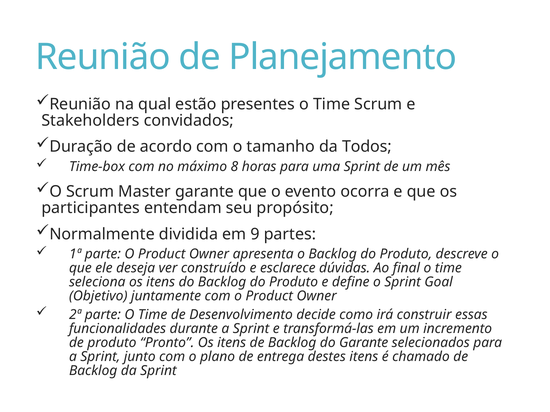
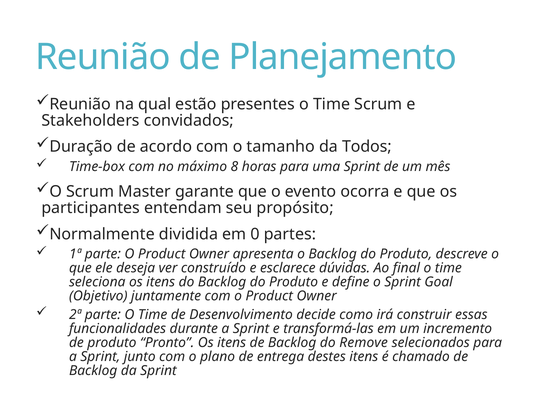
9: 9 -> 0 (255, 234)
do Garante: Garante -> Remove (364, 343)
